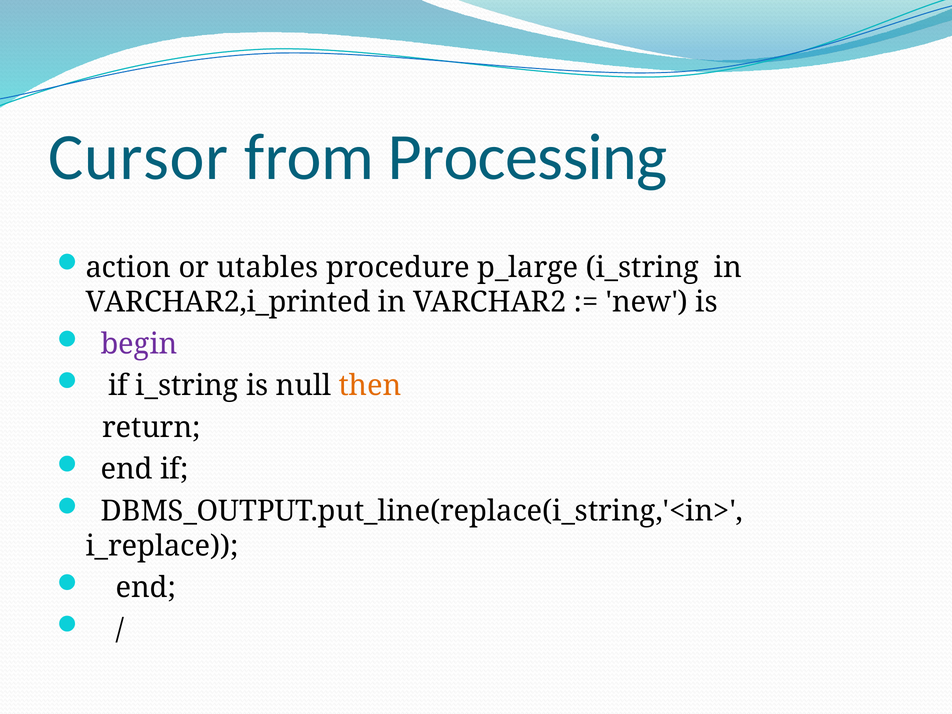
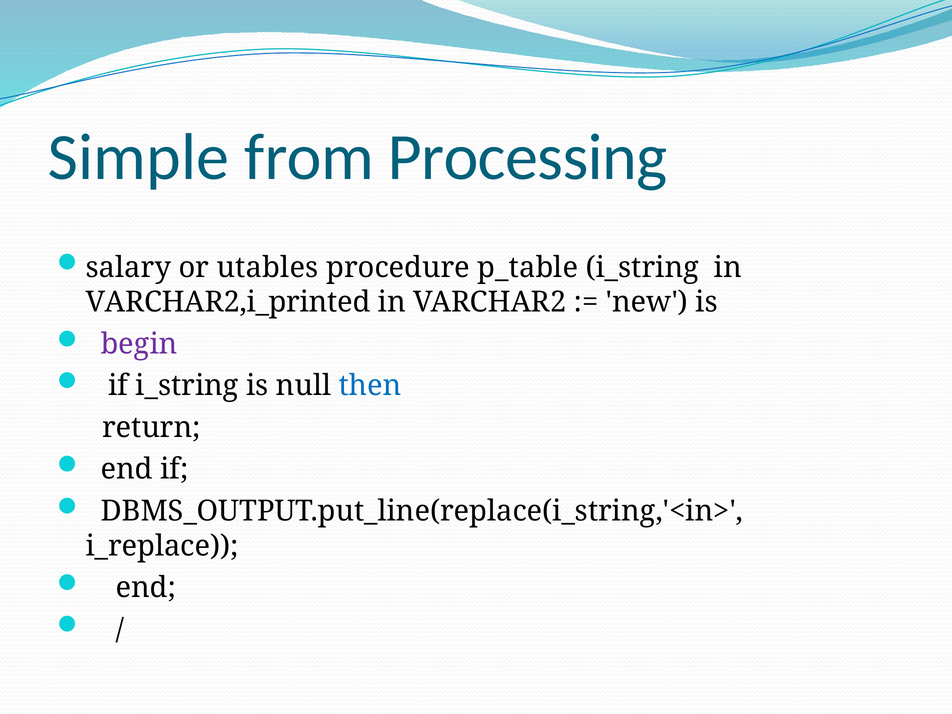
Cursor: Cursor -> Simple (138, 157)
action: action -> salary (128, 267)
p_large: p_large -> p_table (528, 267)
then colour: orange -> blue (370, 386)
